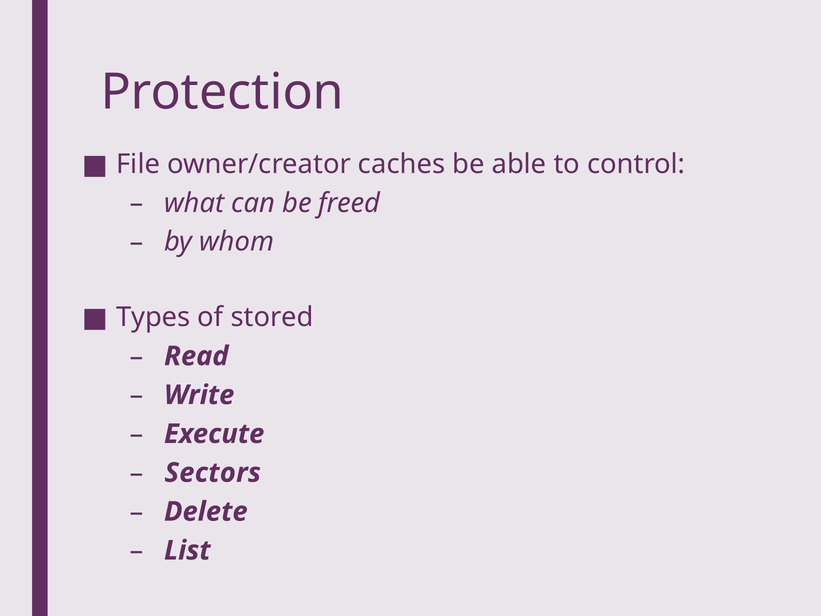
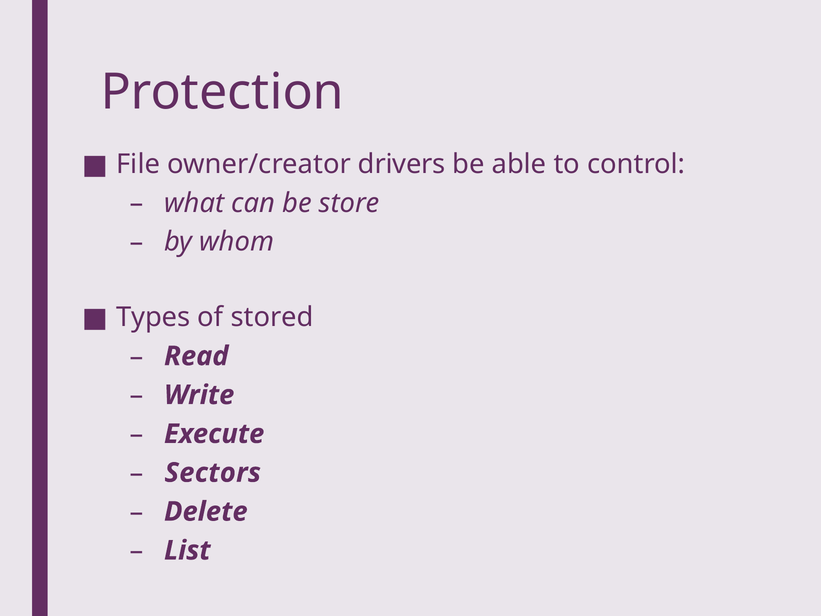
caches: caches -> drivers (402, 164)
freed: freed -> store (349, 203)
